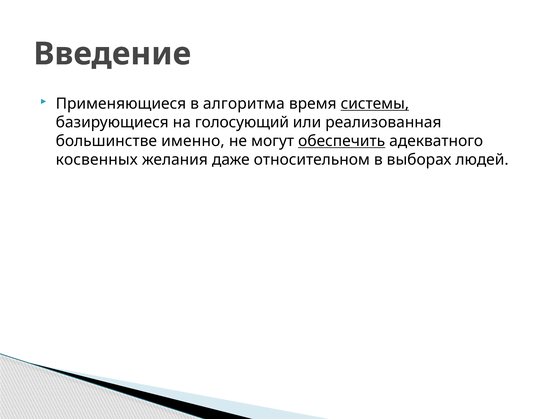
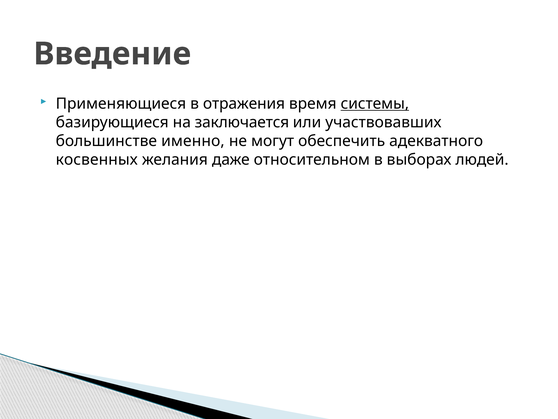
алгоритма: алгоритма -> отражения (244, 104)
голосующий: голосующий -> заключается (242, 122)
реализованная: реализованная -> участвовавших (383, 122)
обеспечить underline: present -> none (342, 141)
